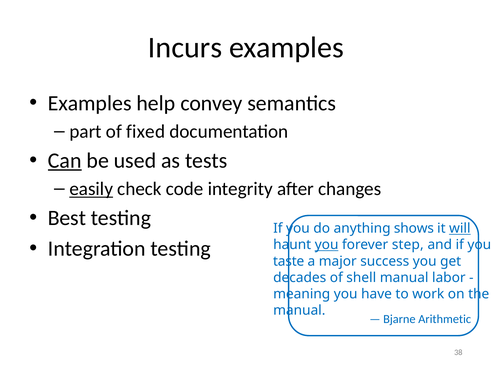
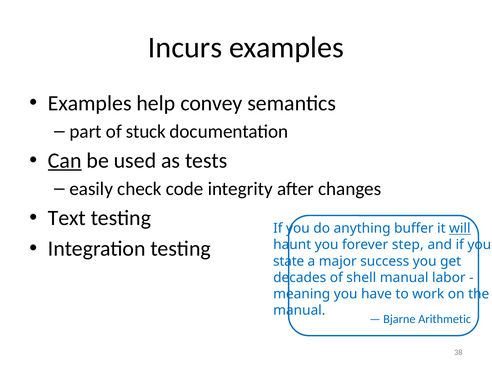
fixed: fixed -> stuck (146, 131)
easily underline: present -> none (91, 189)
Best: Best -> Text (67, 218)
shows: shows -> buffer (414, 228)
you underline: present -> none (327, 245)
taste: taste -> state (289, 261)
